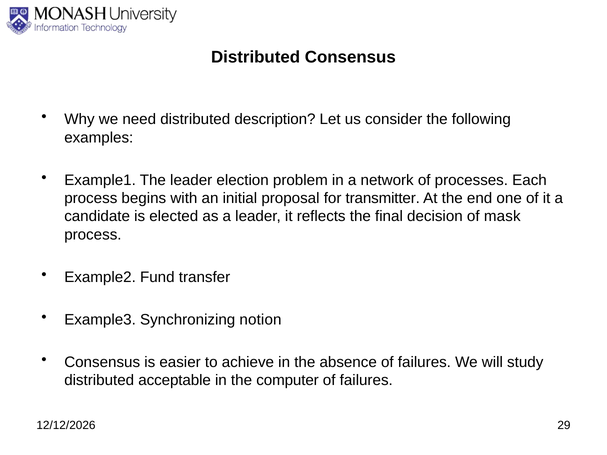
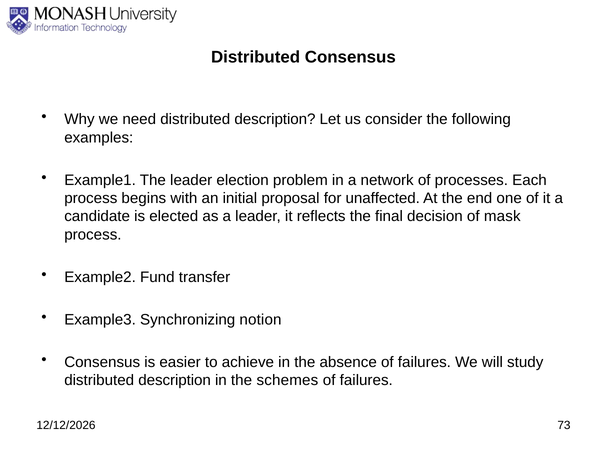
transmitter: transmitter -> unaffected (383, 198)
acceptable: acceptable -> description (175, 380)
computer: computer -> schemes (287, 380)
29: 29 -> 73 (564, 426)
